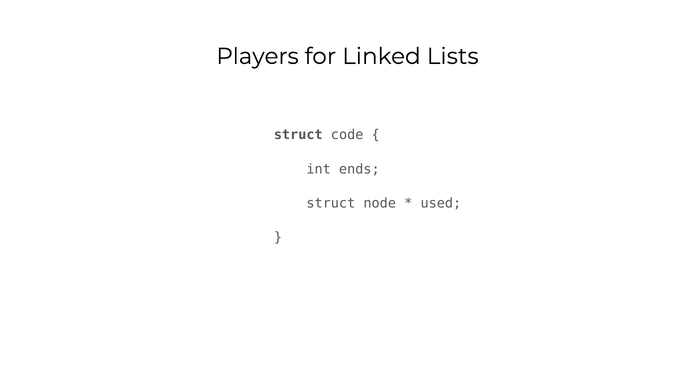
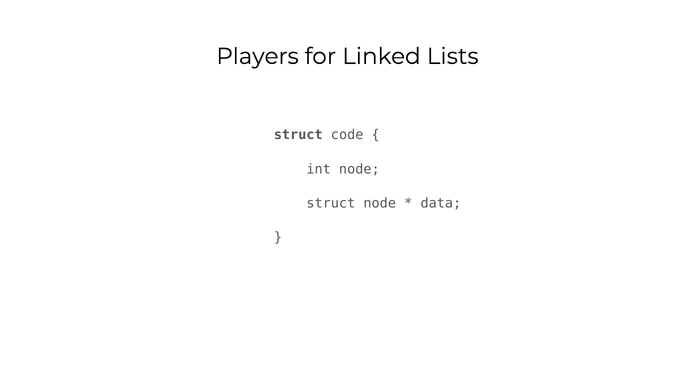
int ends: ends -> node (359, 169)
used: used -> data (441, 203)
